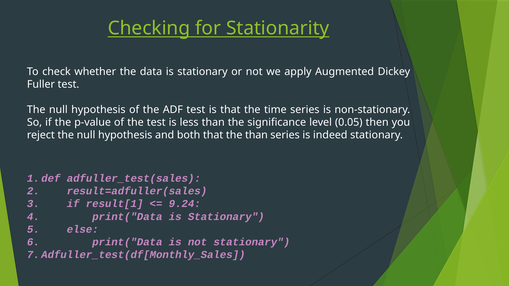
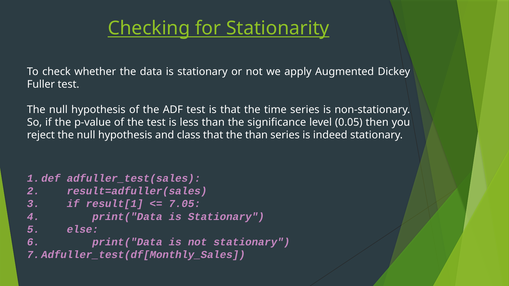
both: both -> class (189, 135)
9.24: 9.24 -> 7.05 (185, 204)
